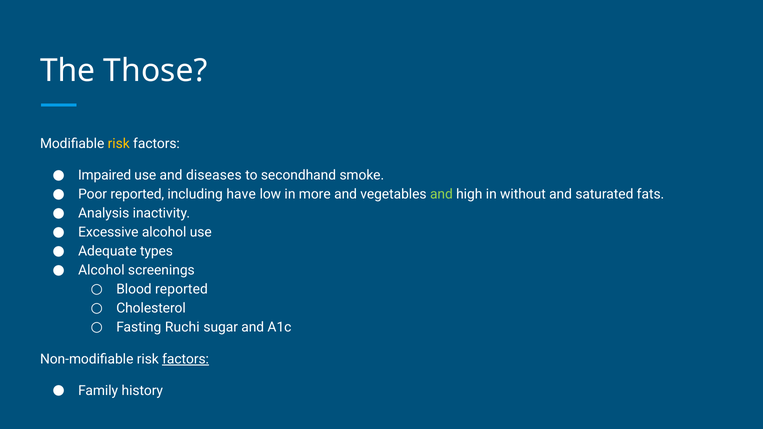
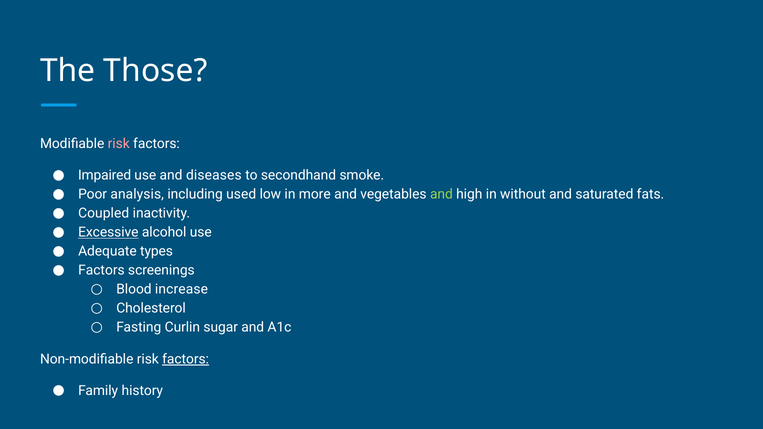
risk colour: yellow -> pink (119, 144)
Poor reported: reported -> analysis (137, 194)
have: have -> used (241, 194)
Analysis: Analysis -> Coupled (104, 213)
Excessive underline: none -> present (108, 232)
Alcohol: Alcohol -> Factors (101, 270)
Blood reported: reported -> increase (181, 289)
Ruchi: Ruchi -> Curlin (182, 327)
